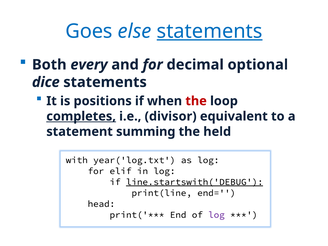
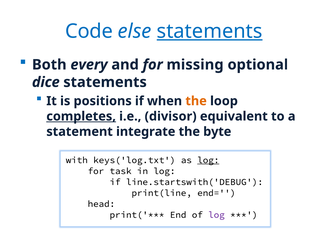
Goes: Goes -> Code (89, 31)
decimal: decimal -> missing (195, 65)
the colour: red -> orange (196, 101)
summing: summing -> integrate (146, 132)
held: held -> byte (217, 132)
year('log.txt: year('log.txt -> keys('log.txt (134, 160)
log underline: none -> present (208, 160)
elif: elif -> task (121, 171)
line.startswith('DEBUG underline: present -> none (195, 182)
